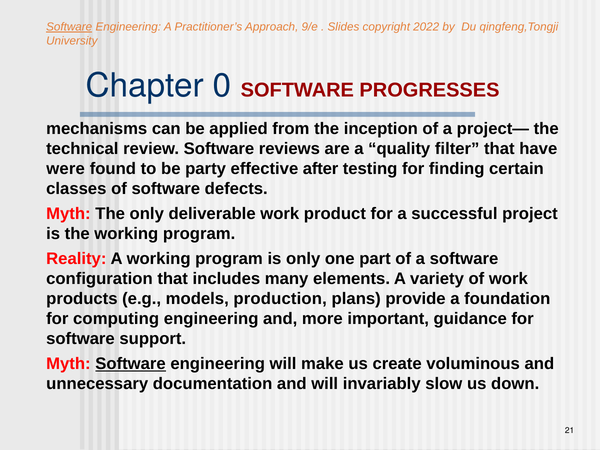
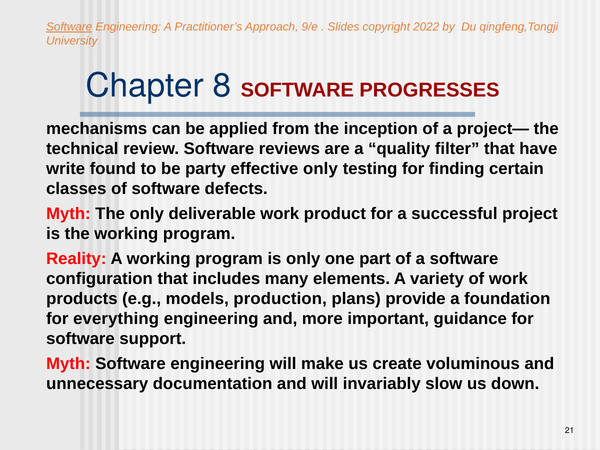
0: 0 -> 8 (222, 86)
were: were -> write (66, 169)
effective after: after -> only (320, 169)
computing: computing -> everything (116, 319)
Software underline: present -> none (131, 364)
